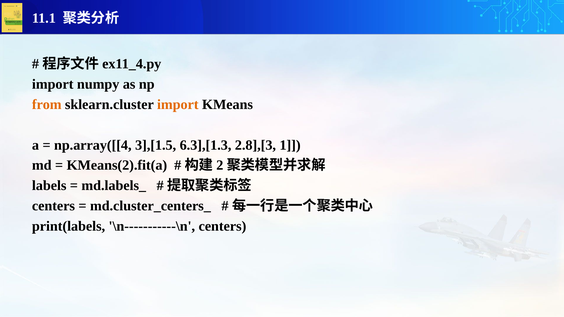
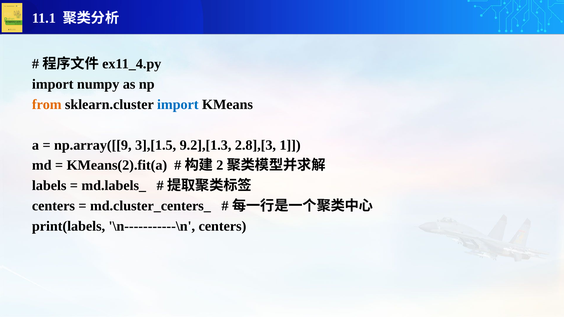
import colour: orange -> blue (178, 105)
np.array([[4: np.array([[4 -> np.array([[9 (93, 145)
6.3],[1.3: 6.3],[1.3 -> 9.2],[1.3 (206, 145)
